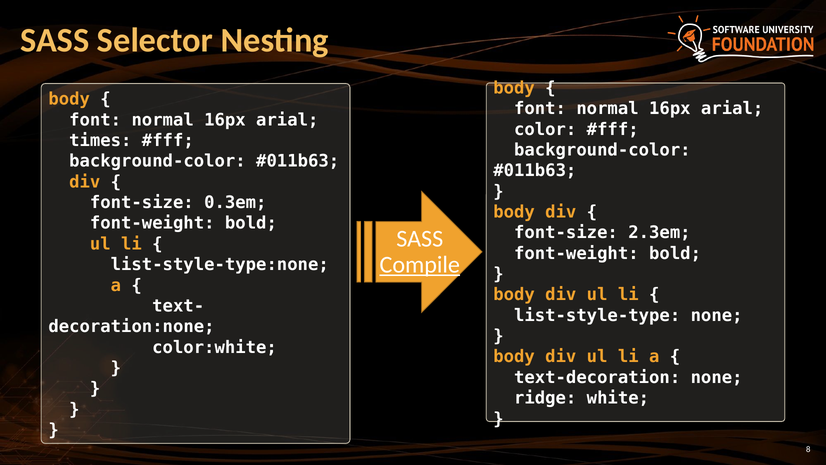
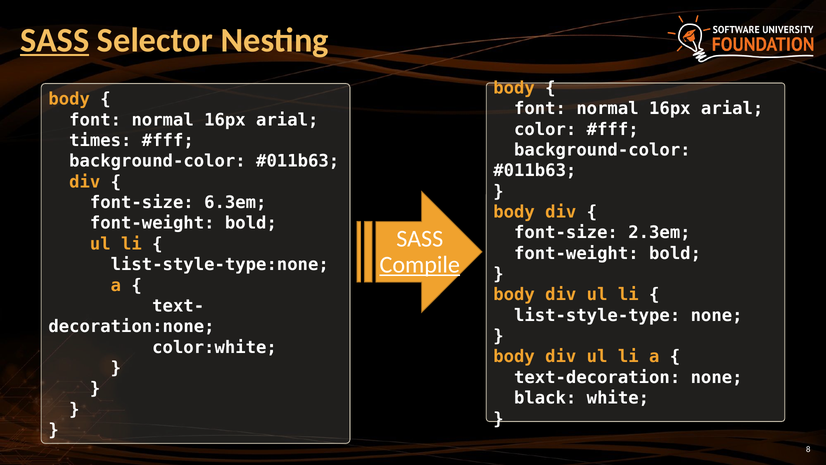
SASS underline: none -> present (55, 40)
0.3em: 0.3em -> 6.3em (235, 203)
ridge: ridge -> black (545, 398)
